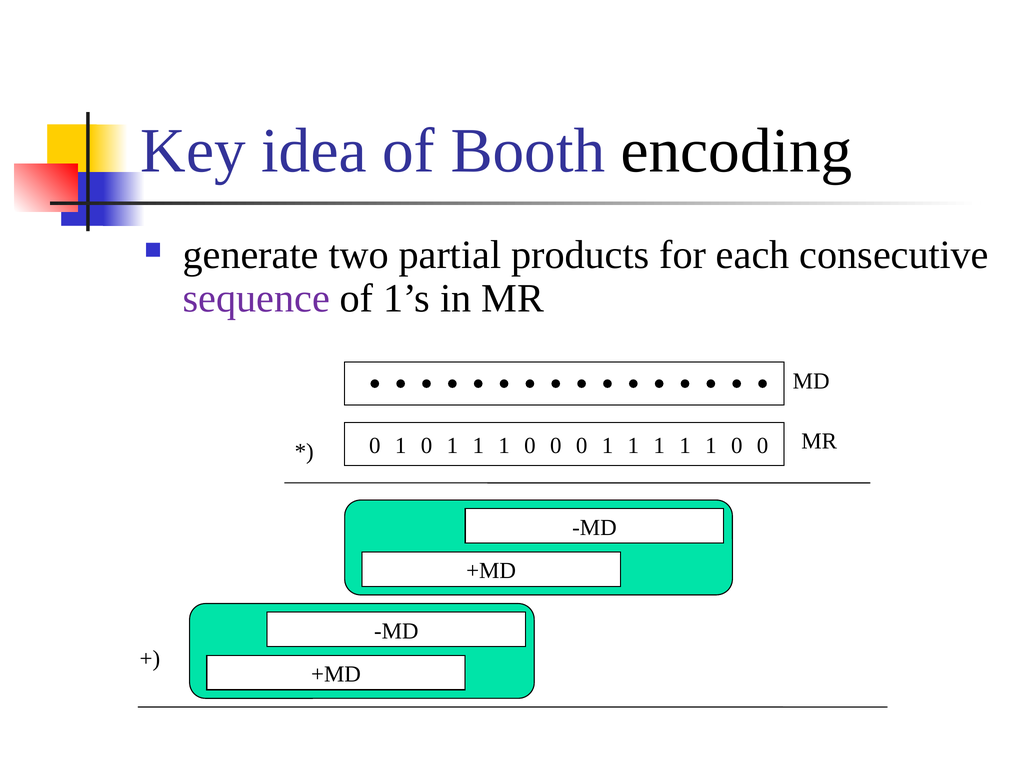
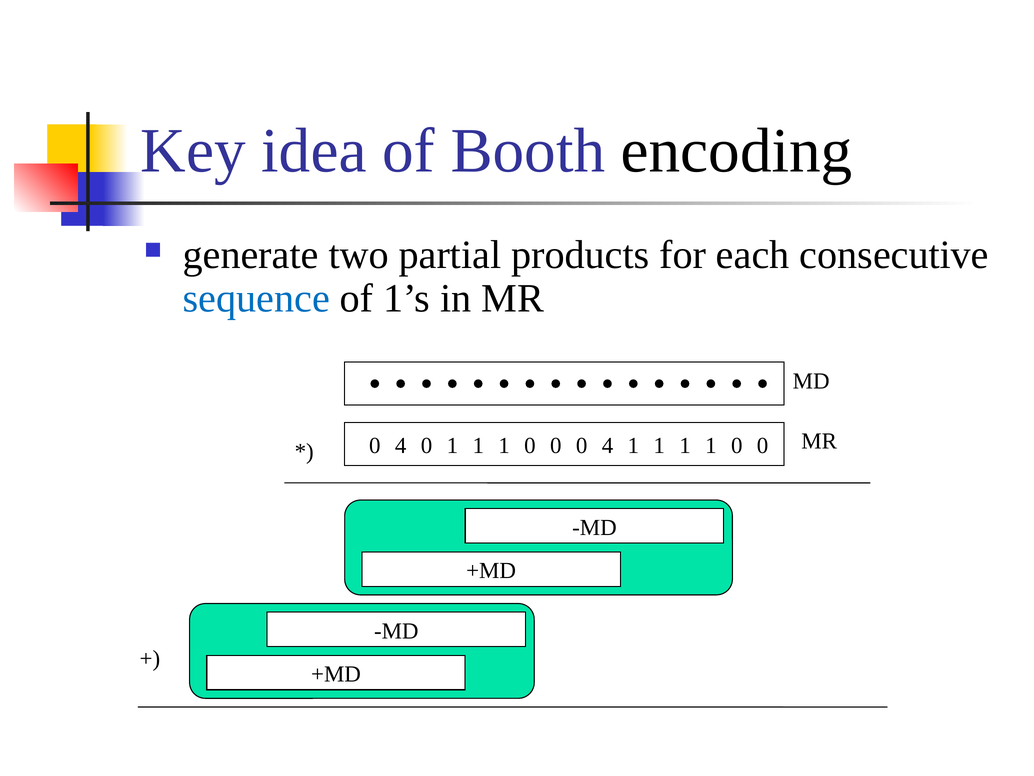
sequence colour: purple -> blue (256, 298)
1: 1 -> 4 (401, 445)
1: 1 -> 4 (607, 445)
